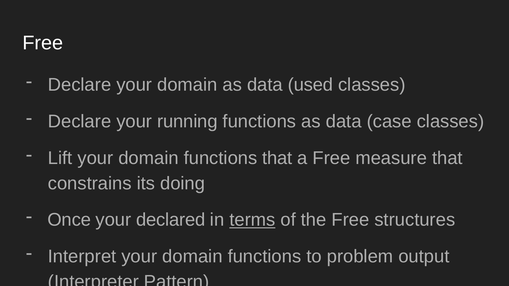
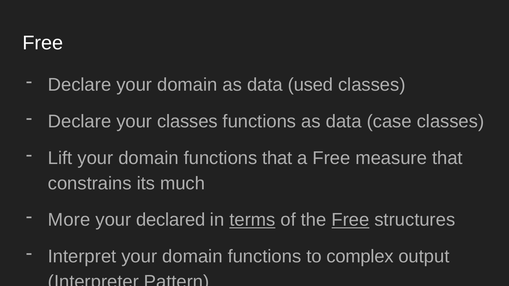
your running: running -> classes (187, 122)
doing: doing -> much (183, 184)
Once: Once -> More (69, 220)
Free underline: none -> present (350, 220)
problem: problem -> complex (360, 257)
